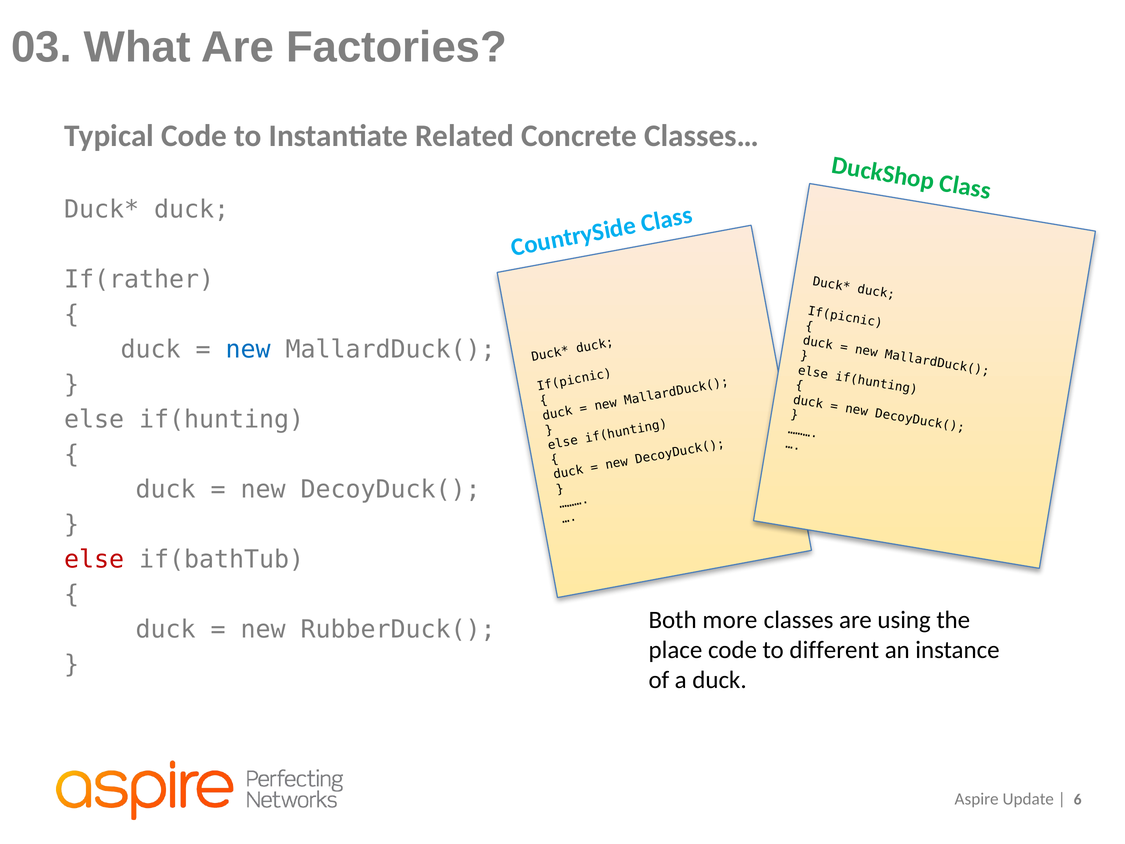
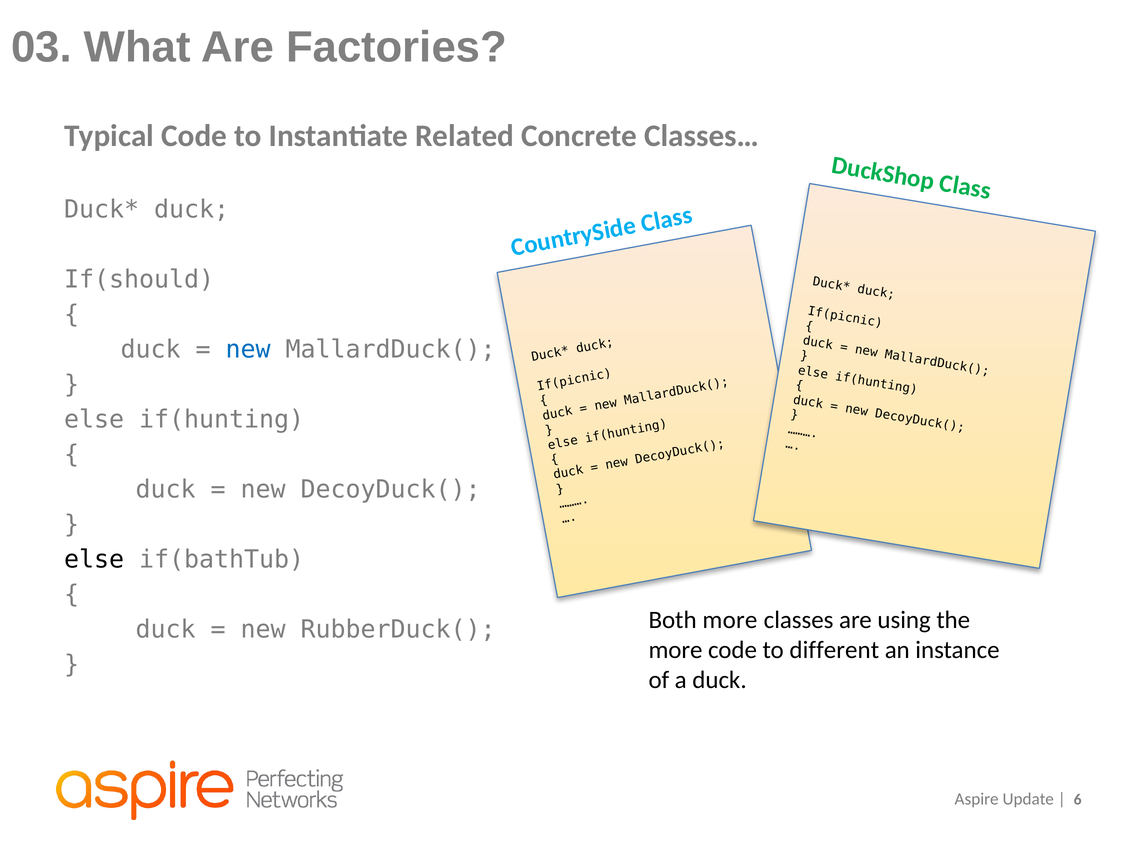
If(rather: If(rather -> If(should (139, 279)
else colour: red -> black (94, 559)
place: place -> more (675, 650)
